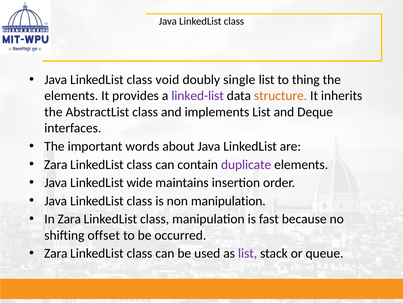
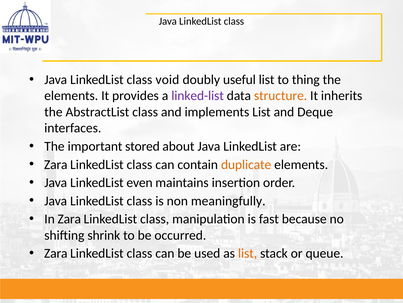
single: single -> useful (239, 80)
words: words -> stored (142, 146)
duplicate colour: purple -> orange (246, 164)
wide: wide -> even (140, 182)
non manipulation: manipulation -> meaningfully (228, 200)
offset: offset -> shrink (104, 235)
list colour: purple -> orange (248, 253)
